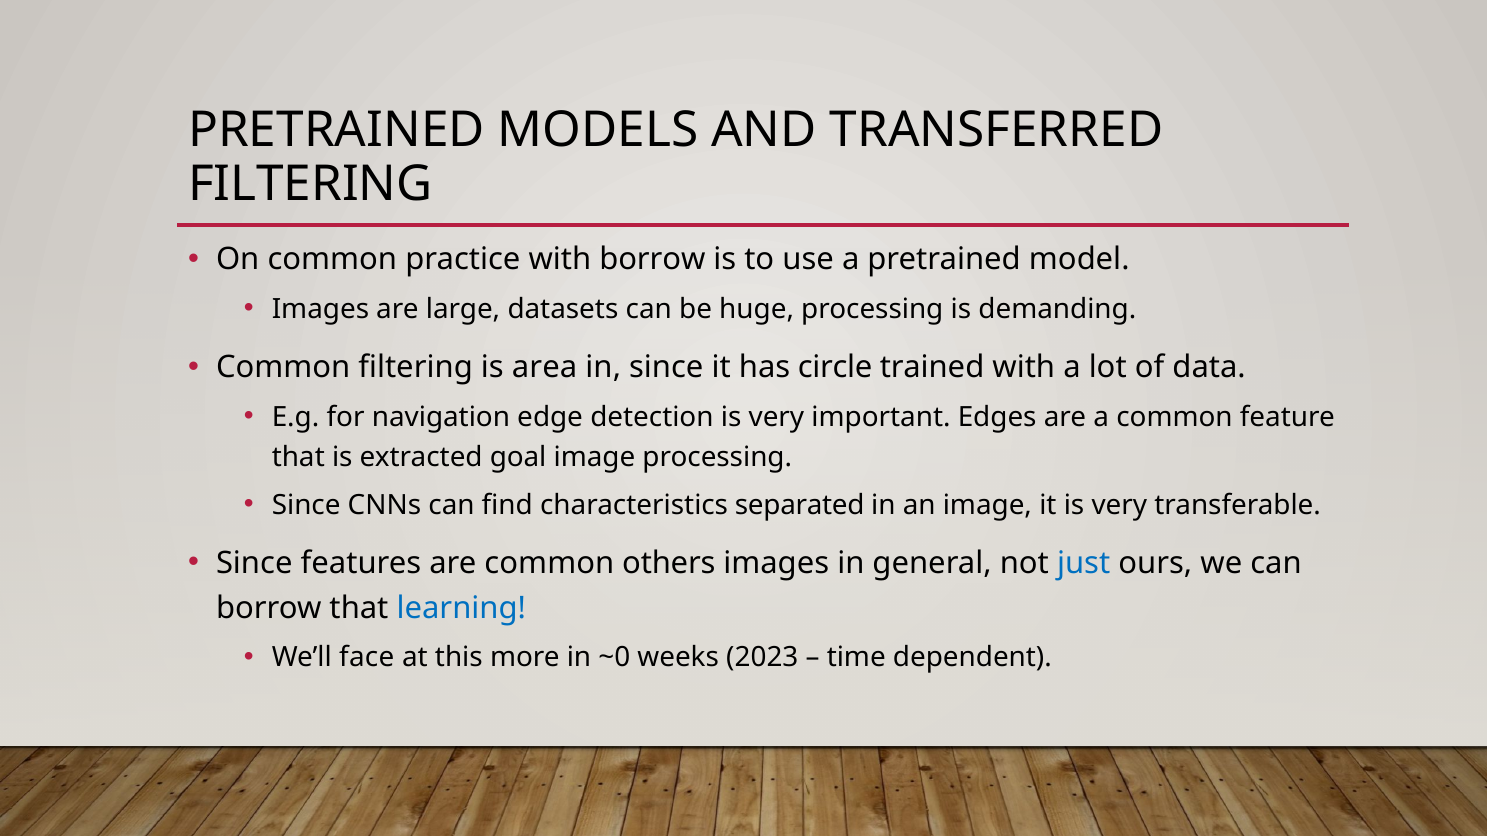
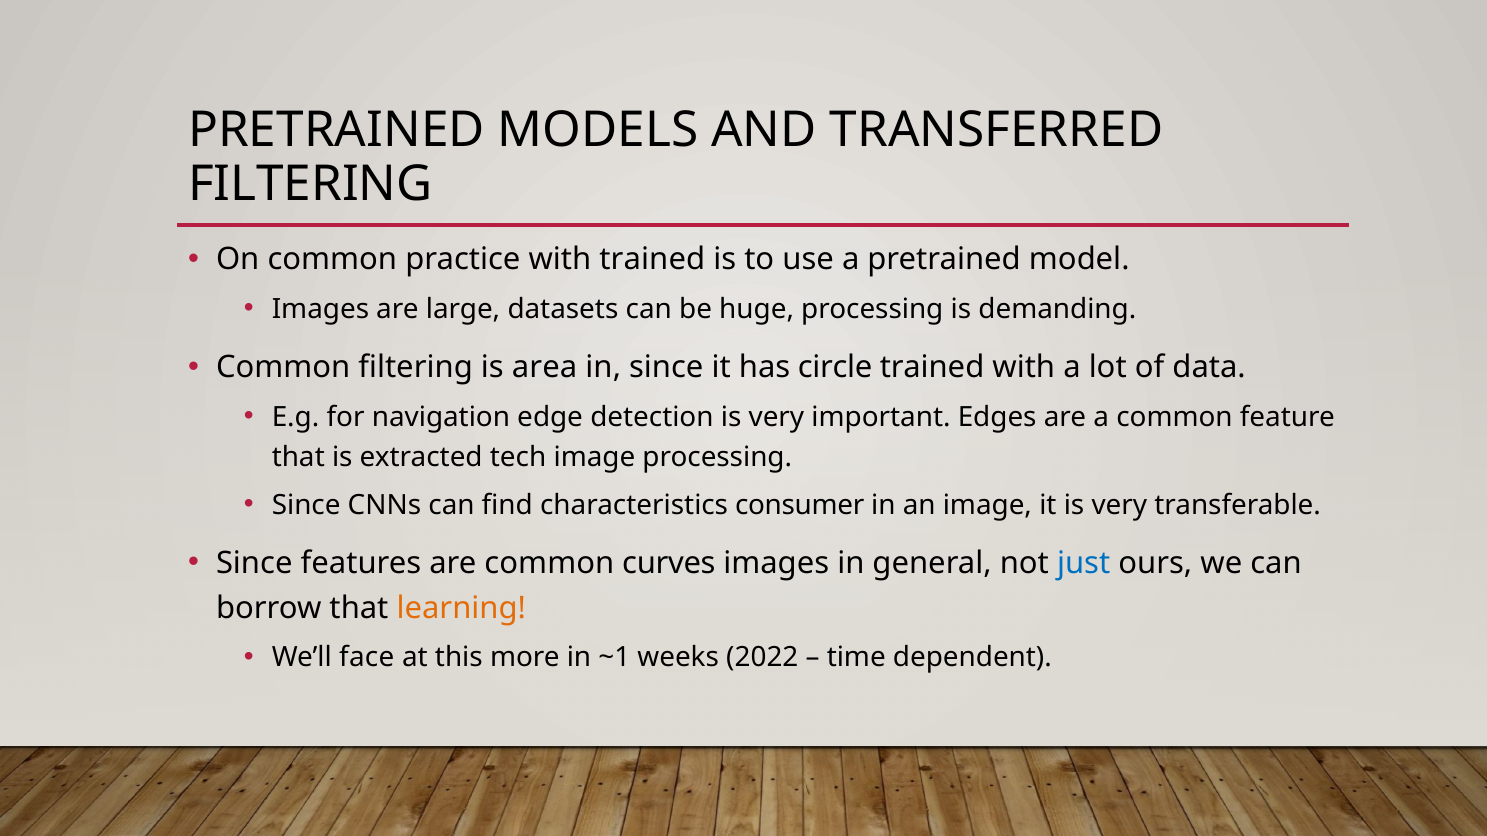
with borrow: borrow -> trained (652, 260)
goal: goal -> tech (518, 457)
separated: separated -> consumer (800, 505)
others: others -> curves (669, 564)
learning colour: blue -> orange (461, 608)
~0: ~0 -> ~1 (614, 658)
2023: 2023 -> 2022 (762, 658)
